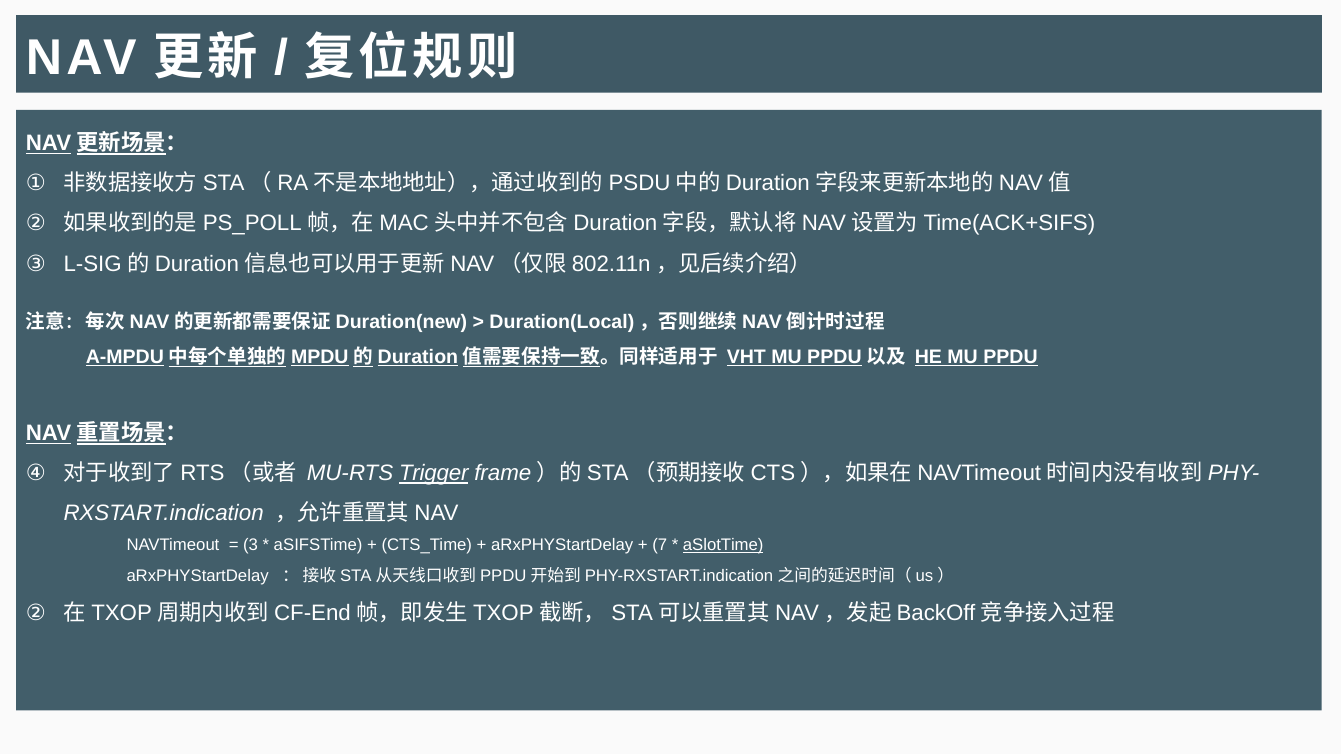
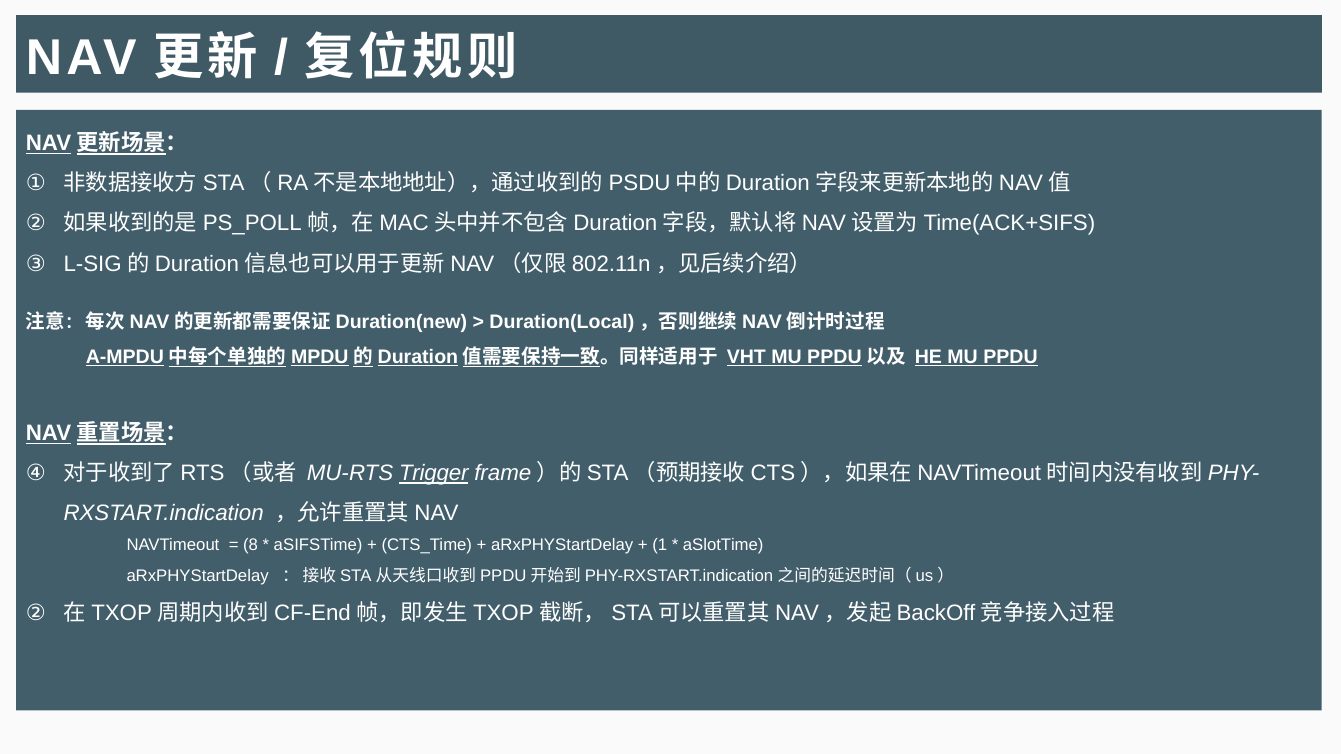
3: 3 -> 8 (251, 545)
7: 7 -> 1 (660, 545)
aSlotTime underline: present -> none (723, 545)
